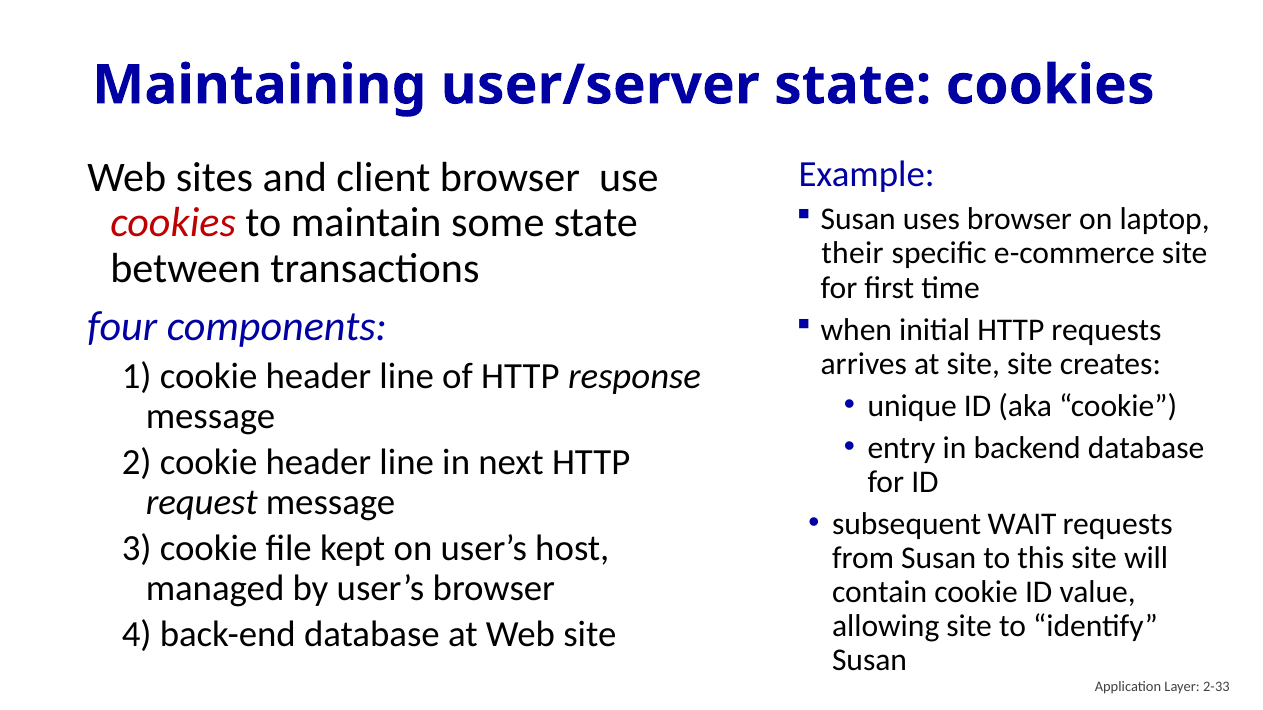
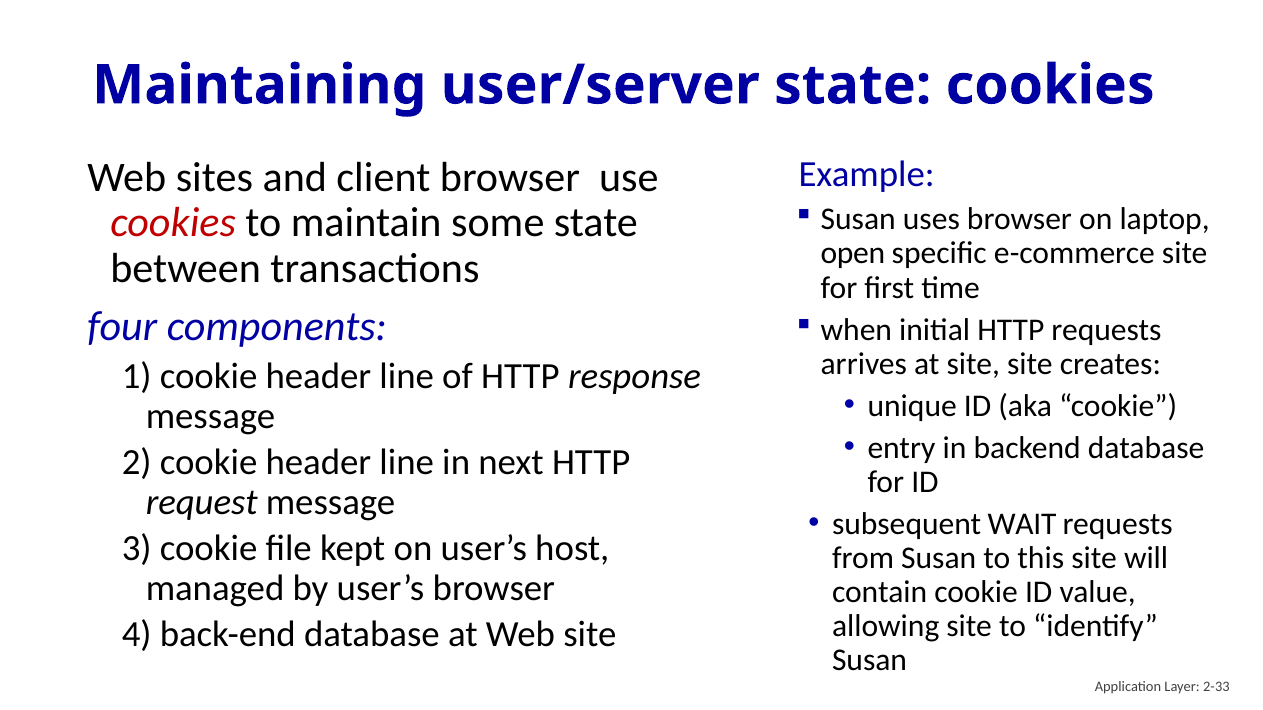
their: their -> open (853, 254)
